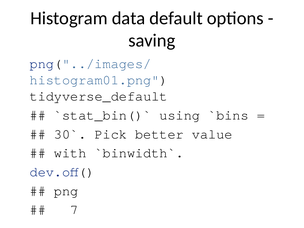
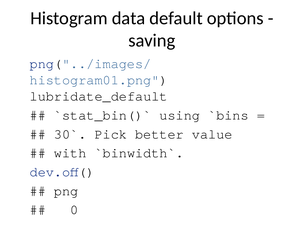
tidyverse_default: tidyverse_default -> lubridate_default (99, 96)
7: 7 -> 0 (74, 210)
